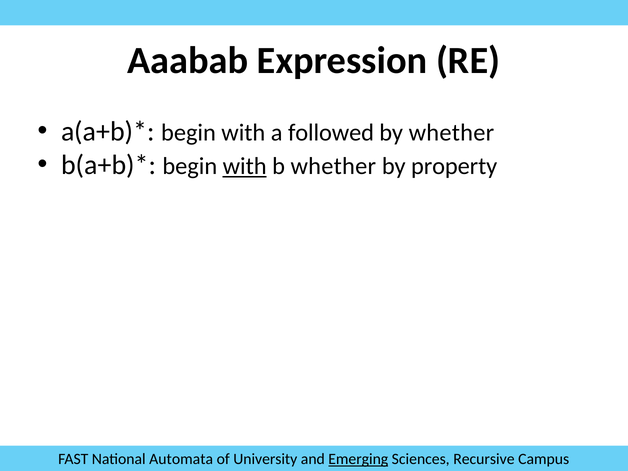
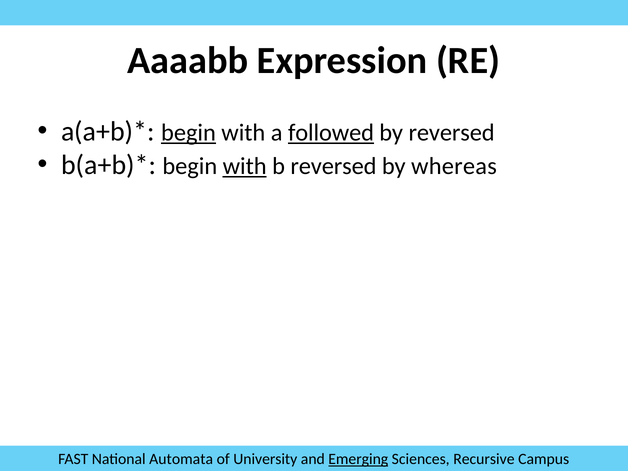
Aaabab: Aaabab -> Aaaabb (188, 61)
begin underline: none -> present (188, 133)
followed underline: none -> present (331, 133)
by whether: whether -> reversed (452, 133)
b whether: whether -> reversed (333, 166)
property: property -> whereas (454, 166)
